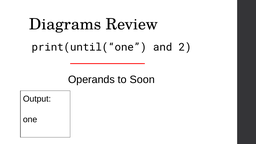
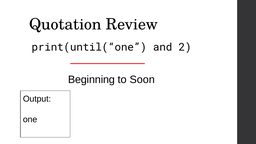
Diagrams: Diagrams -> Quotation (65, 24)
Operands: Operands -> Beginning (91, 80)
